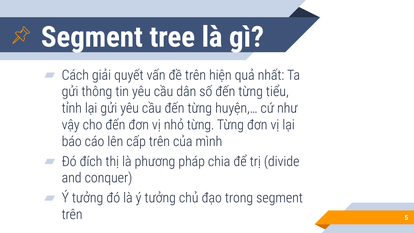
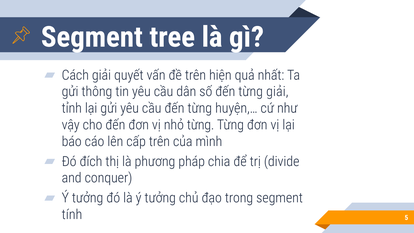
từng tiểu: tiểu -> giải (277, 92)
trên: trên -> tính (72, 215)
